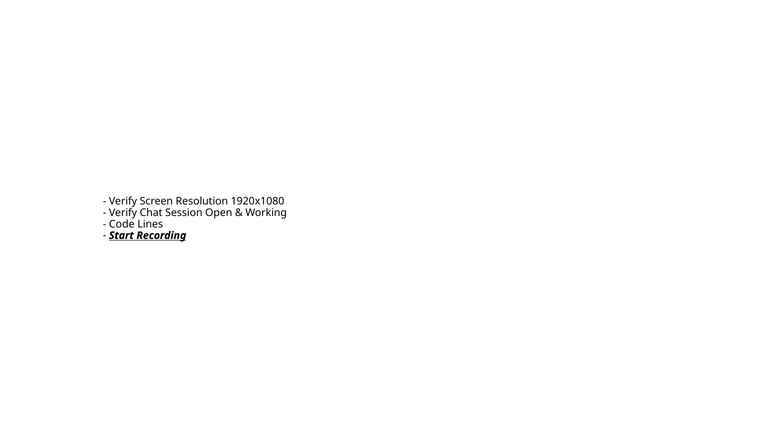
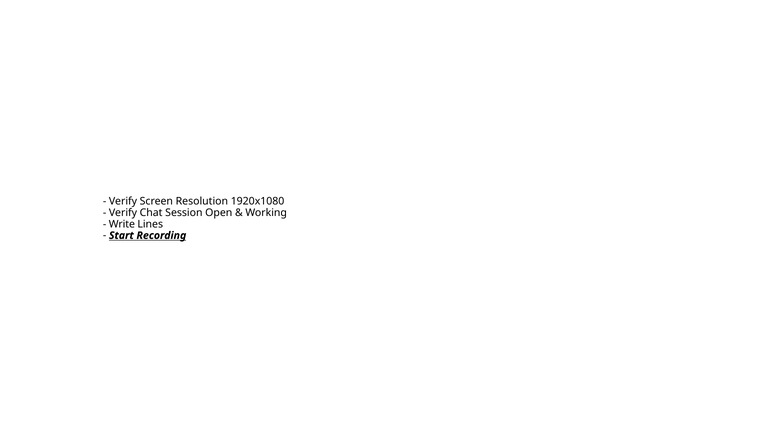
Code: Code -> Write (122, 224)
